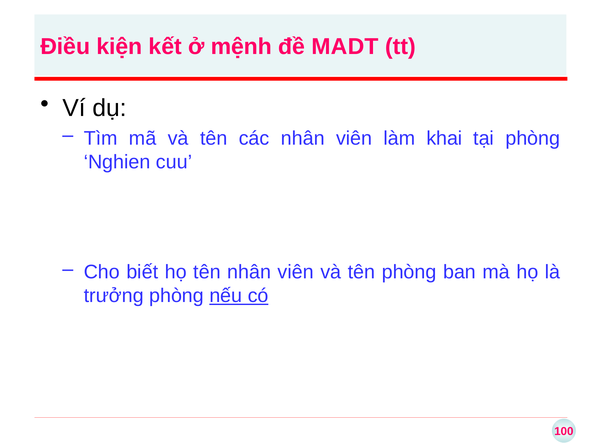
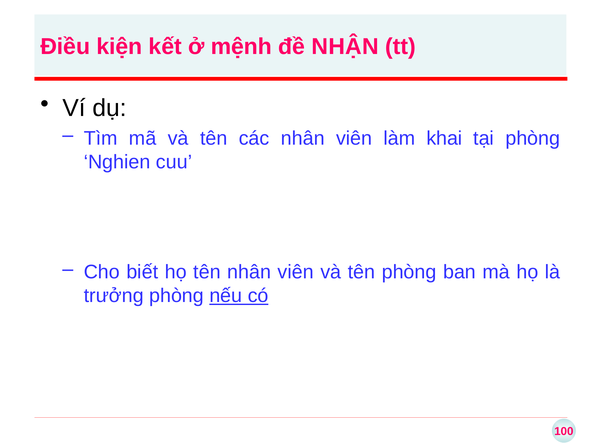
MADT: MADT -> NHẬN (345, 47)
